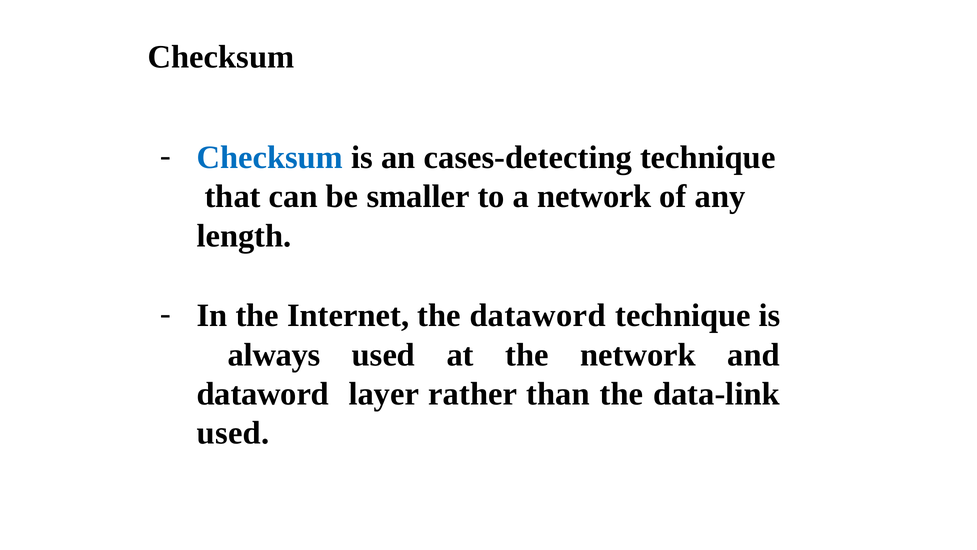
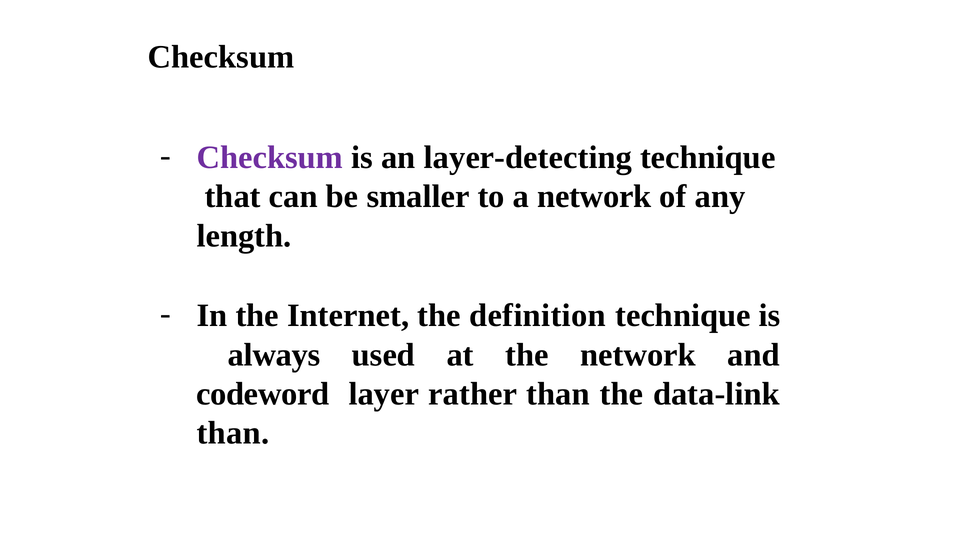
Checksum colour: blue -> purple (270, 157)
cases-detecting: cases-detecting -> layer-detecting (528, 157)
the dataword: dataword -> definition (538, 315)
dataword: dataword -> codeword (263, 394)
used: used -> than (233, 433)
